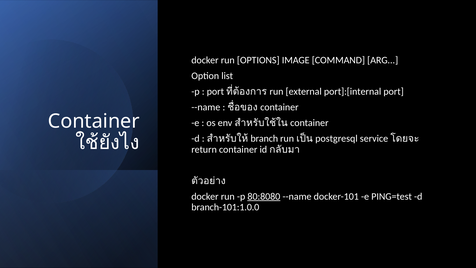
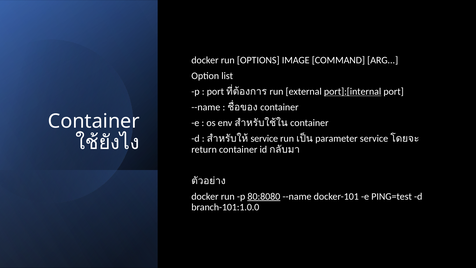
port]:[internal underline: none -> present (353, 91)
branch: branch -> service (264, 139)
postgresql: postgresql -> parameter (336, 139)
